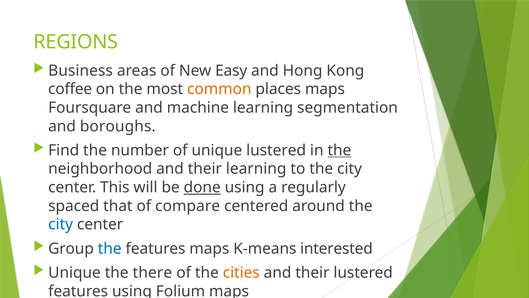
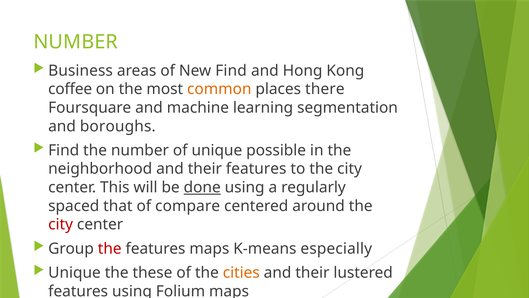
REGIONS: REGIONS -> NUMBER (76, 42)
New Easy: Easy -> Find (231, 71)
places maps: maps -> there (325, 89)
unique lustered: lustered -> possible (276, 150)
the underline: present -> none (339, 150)
their learning: learning -> features (256, 169)
city colour: blue -> red (61, 224)
the colour: blue -> red (110, 248)
interested: interested -> especially (336, 248)
there: there -> these (152, 272)
